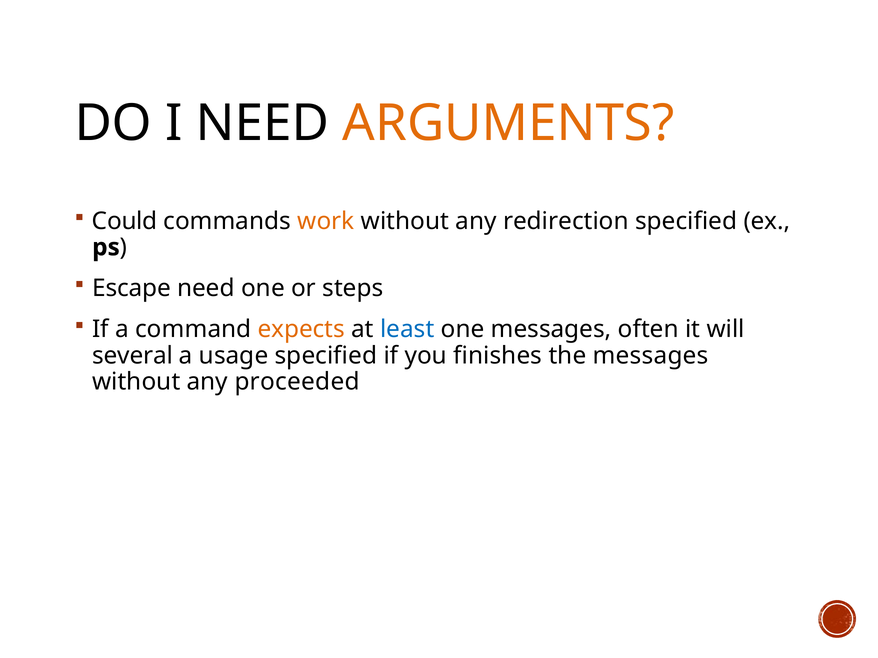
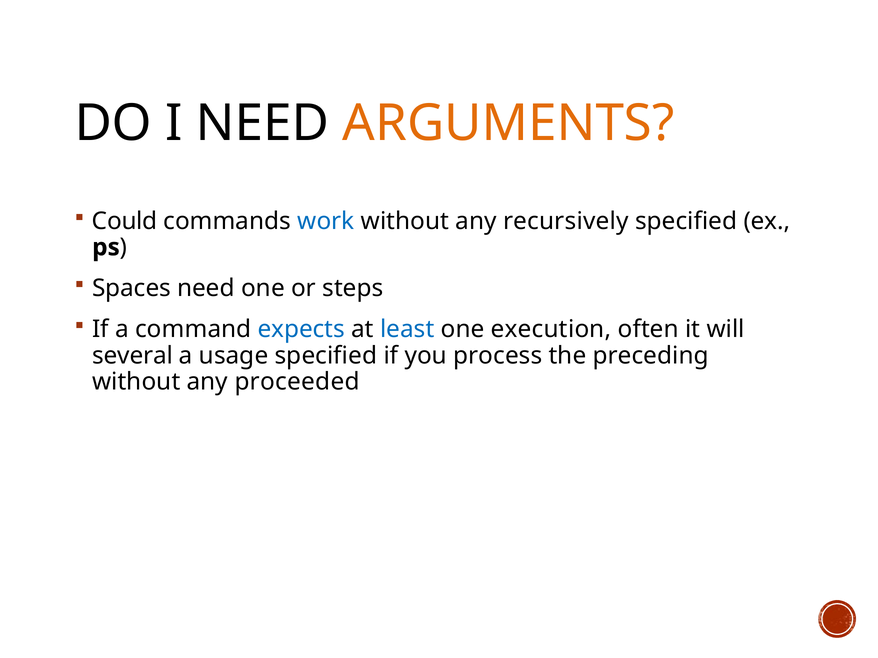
work colour: orange -> blue (326, 221)
redirection: redirection -> recursively (566, 221)
Escape: Escape -> Spaces (132, 288)
expects colour: orange -> blue (301, 329)
one messages: messages -> execution (551, 329)
finishes: finishes -> process (498, 356)
the messages: messages -> preceding (651, 356)
